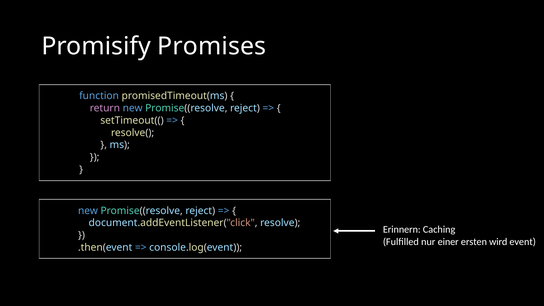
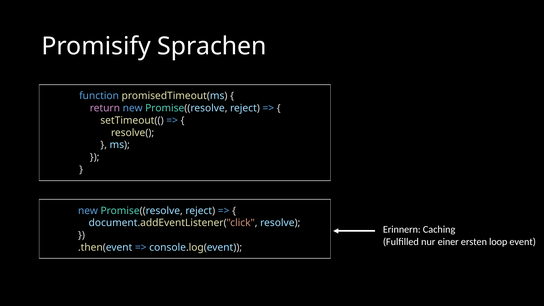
Promises: Promises -> Sprachen (212, 46)
wird: wird -> loop (498, 242)
